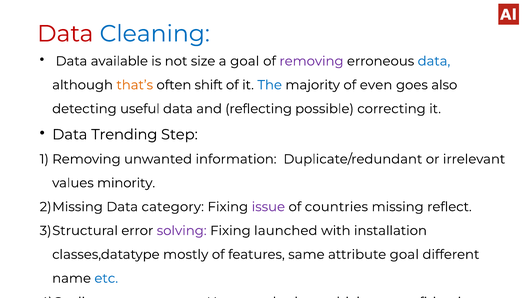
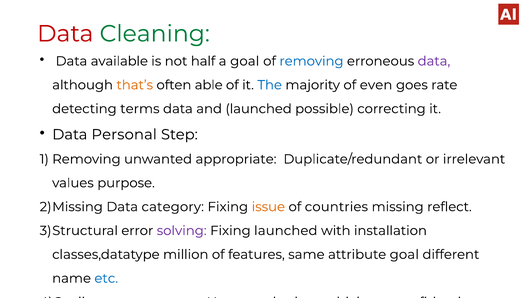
Cleaning colour: blue -> green (155, 34)
size: size -> half (203, 61)
removing colour: purple -> blue (311, 61)
data colour: blue -> purple (434, 61)
shift: shift -> able (209, 85)
also: also -> rate (444, 85)
useful: useful -> terms (140, 109)
and reflecting: reflecting -> launched (259, 109)
Trending: Trending -> Personal (124, 135)
information: information -> appropriate (236, 159)
minority: minority -> purpose (126, 183)
issue colour: purple -> orange (268, 207)
mostly: mostly -> million (186, 255)
